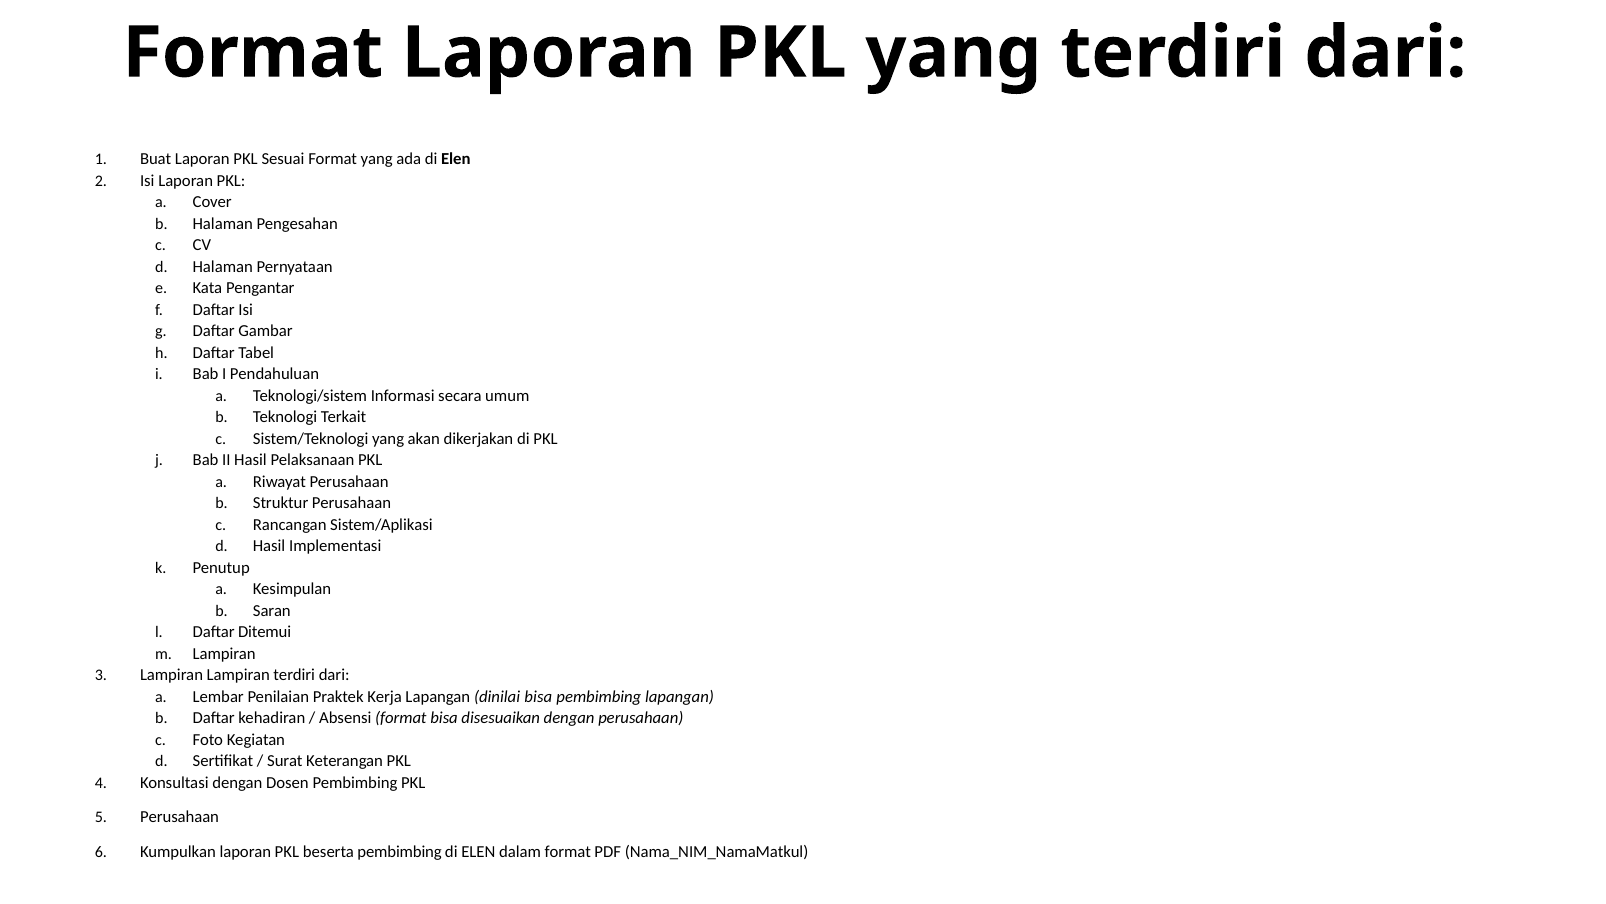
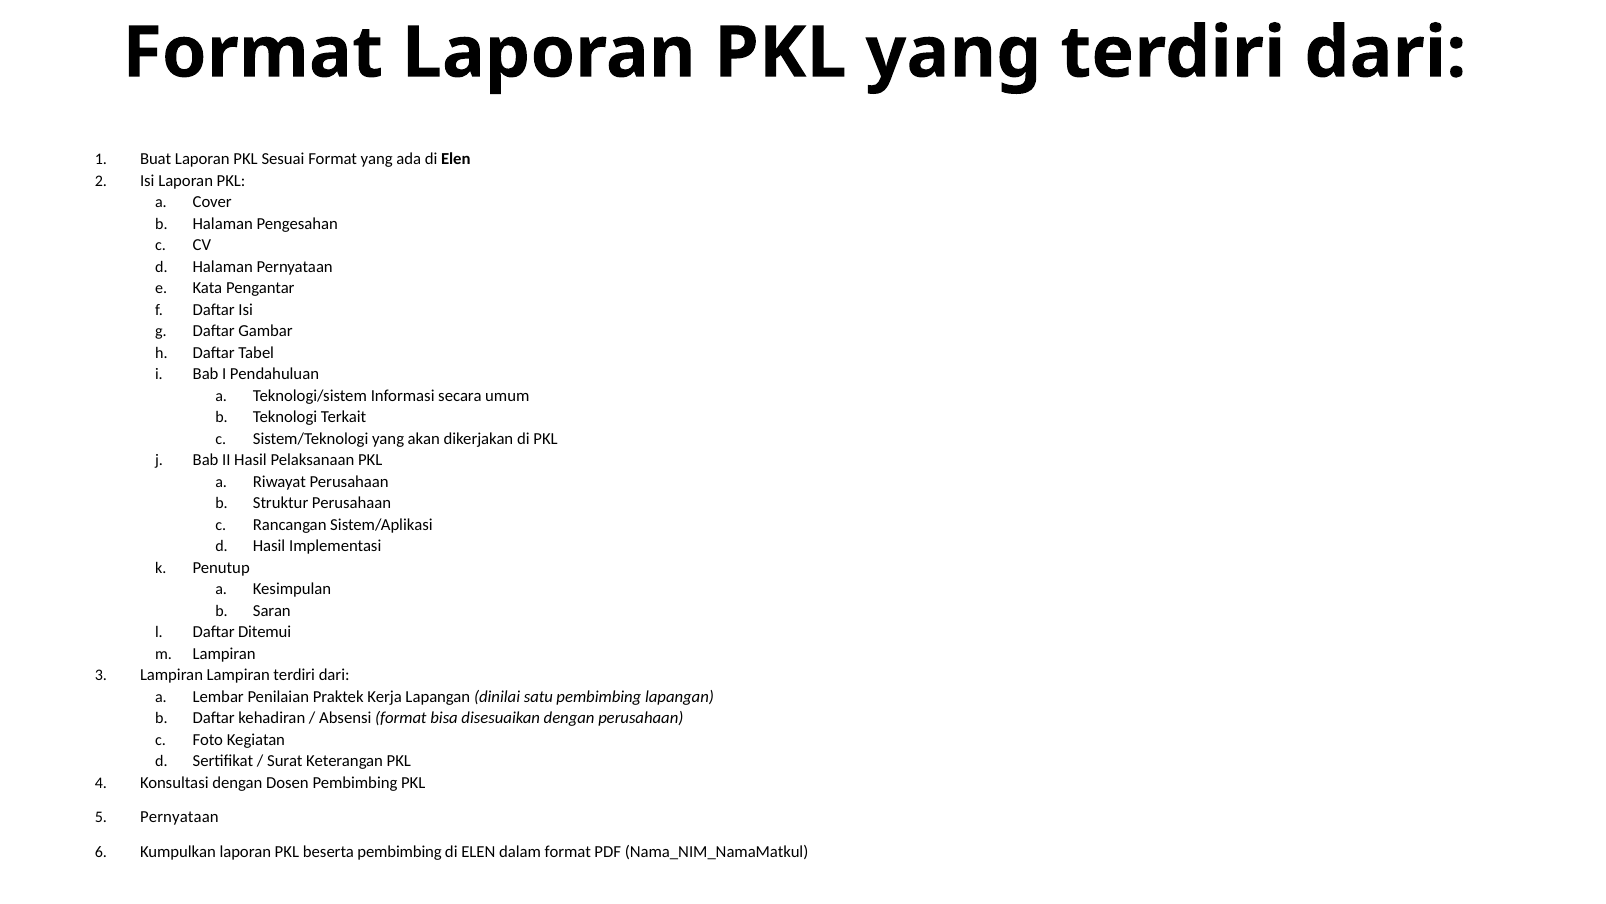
dinilai bisa: bisa -> satu (538, 696)
Perusahaan: Perusahaan -> Pernyataan (179, 817)
